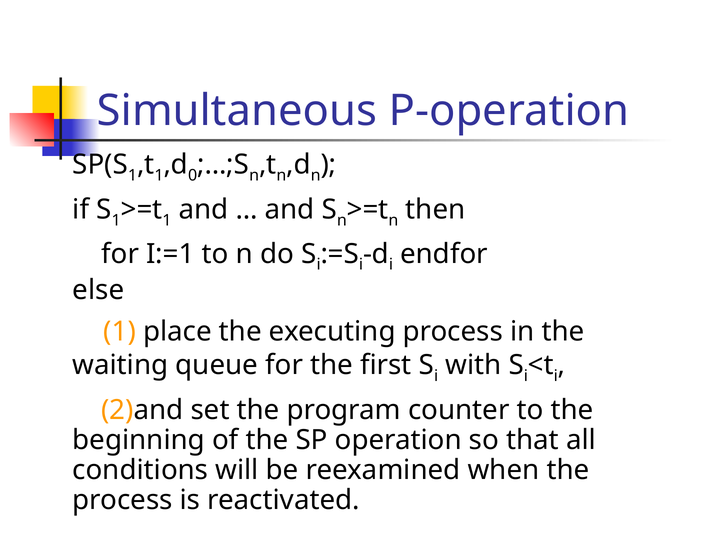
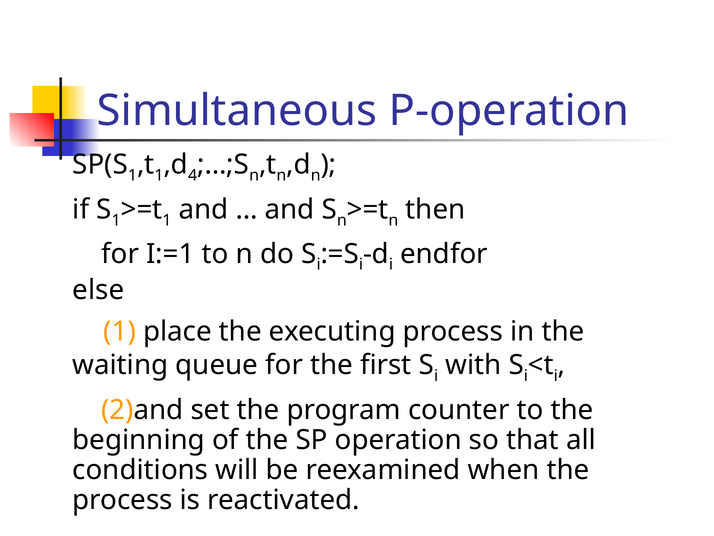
0: 0 -> 4 (193, 175)
